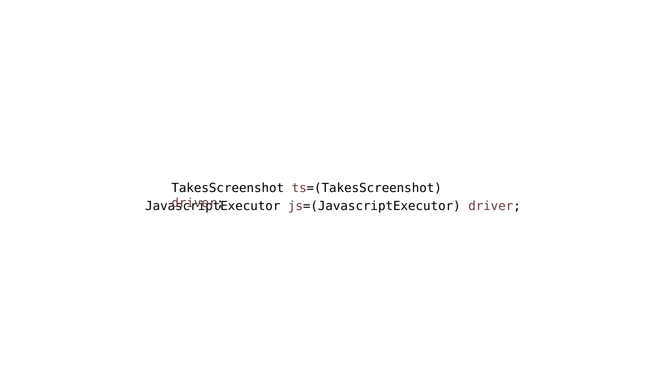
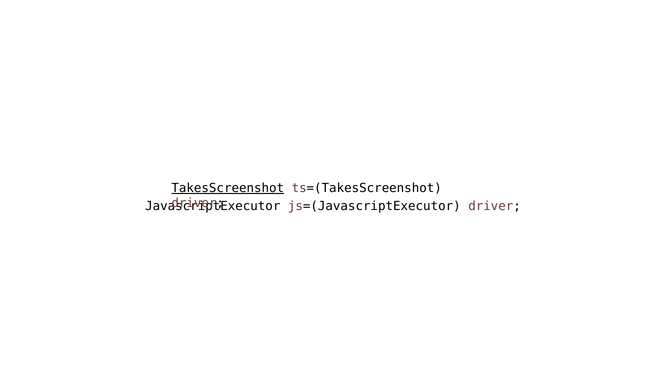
TakesScreenshot underline: none -> present (228, 188)
